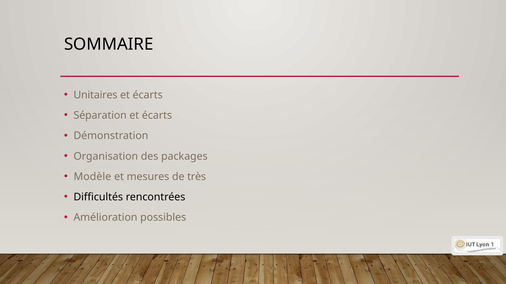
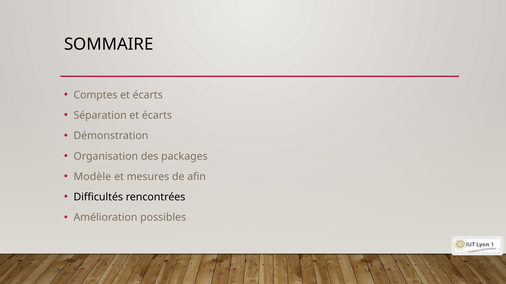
Unitaires: Unitaires -> Comptes (95, 95)
très: très -> afin (197, 177)
